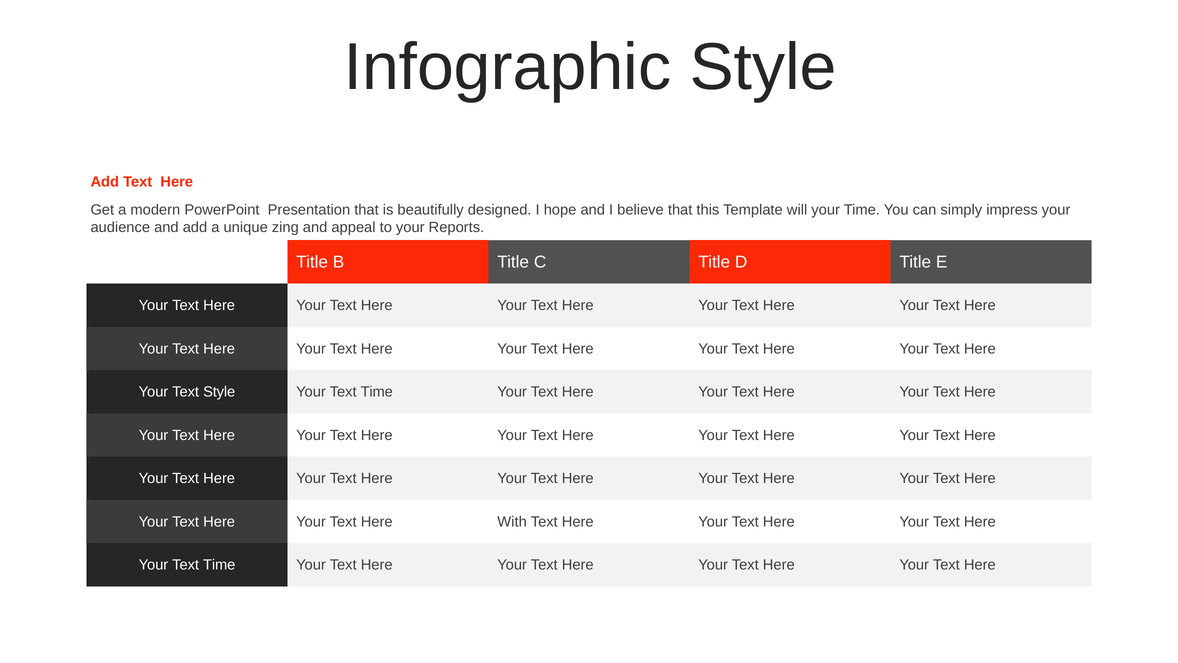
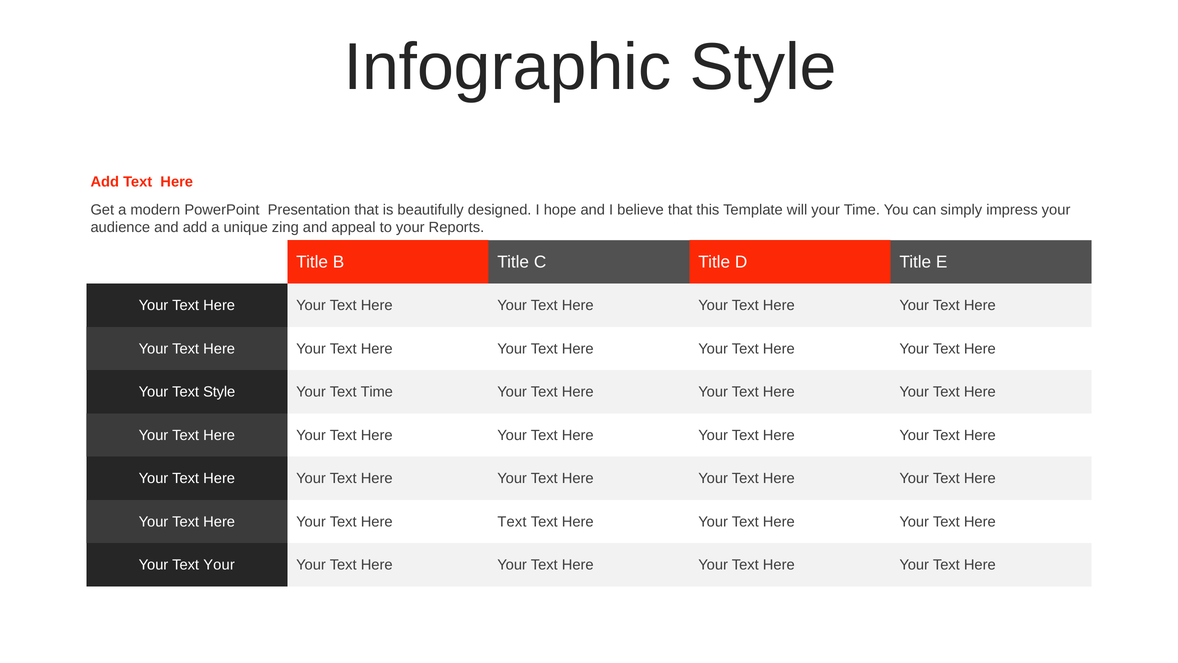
Here With: With -> Text (512, 521)
Time: Time -> Your (219, 565)
